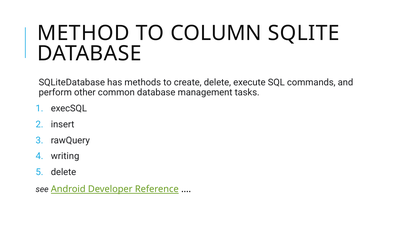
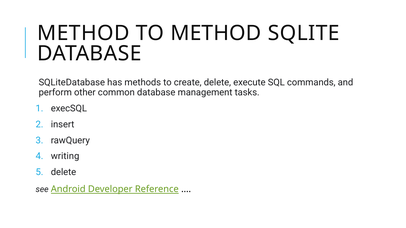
TO COLUMN: COLUMN -> METHOD (216, 33)
